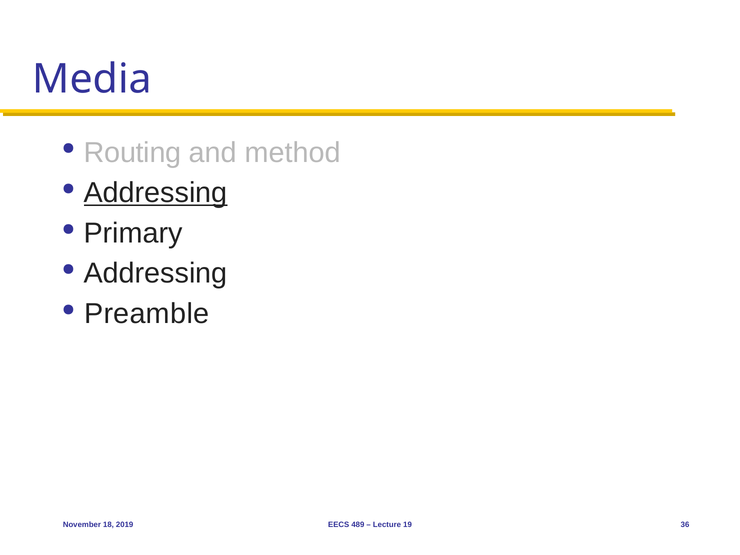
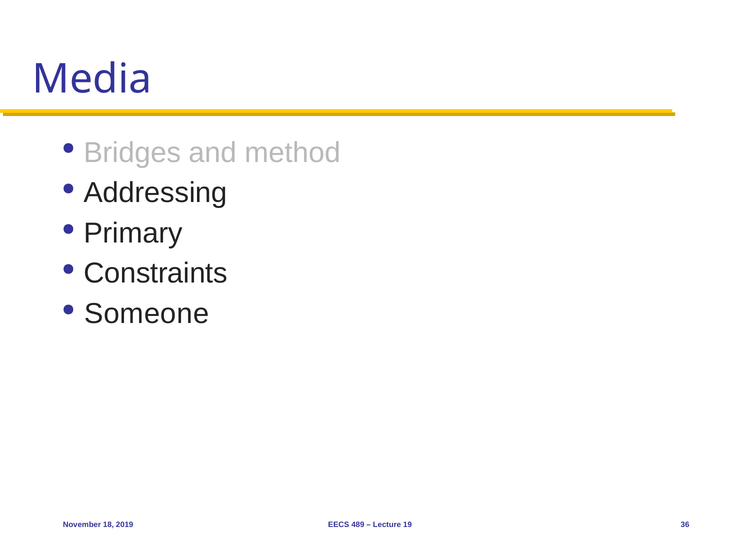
Routing: Routing -> Bridges (132, 153)
Addressing underline: present -> none (156, 193)
Addressing: Addressing -> Constraints (156, 273)
Preamble: Preamble -> Someone (147, 314)
